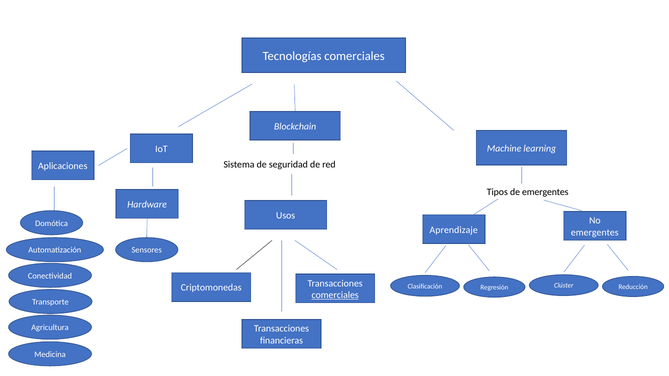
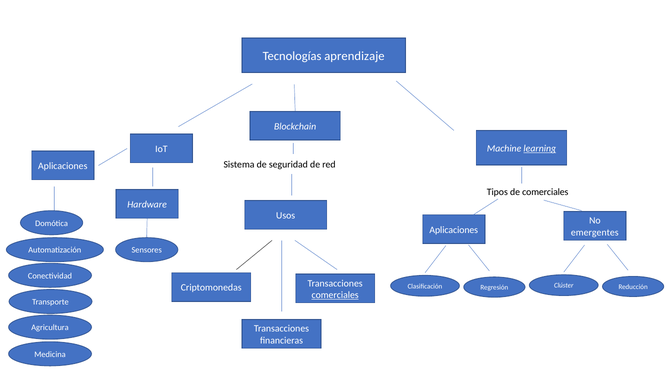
Tecnologías comerciales: comerciales -> aprendizaje (354, 56)
learning underline: none -> present (540, 148)
de emergentes: emergentes -> comerciales (545, 192)
Aprendizaje: Aprendizaje -> Aplicaciones (454, 230)
